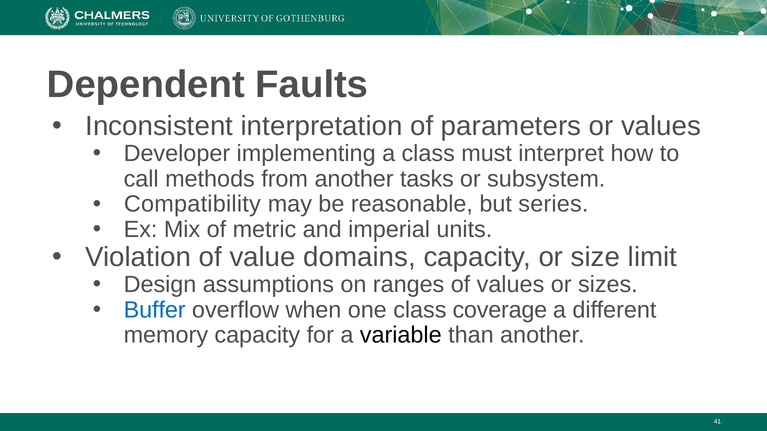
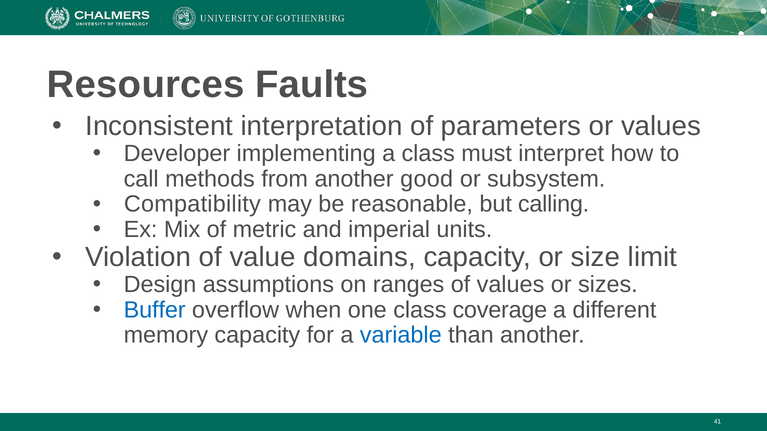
Dependent: Dependent -> Resources (146, 85)
tasks: tasks -> good (427, 179)
series: series -> calling (554, 204)
variable colour: black -> blue (401, 336)
